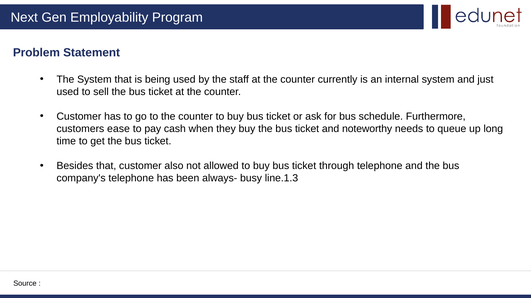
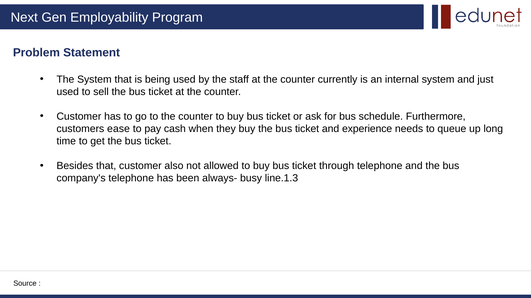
noteworthy: noteworthy -> experience (367, 129)
